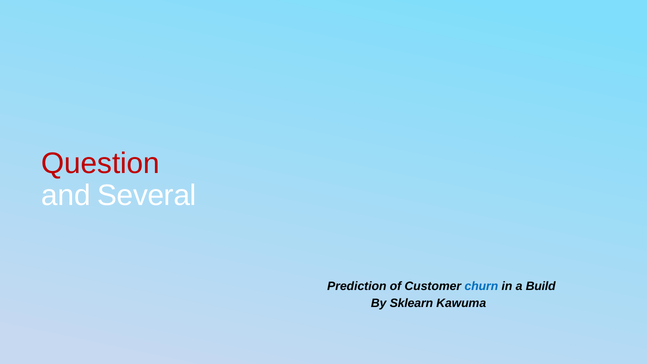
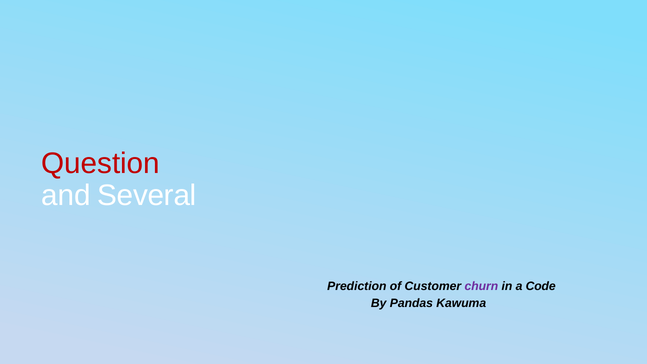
churn colour: blue -> purple (481, 286)
Build: Build -> Code (541, 286)
Sklearn: Sklearn -> Pandas (411, 303)
